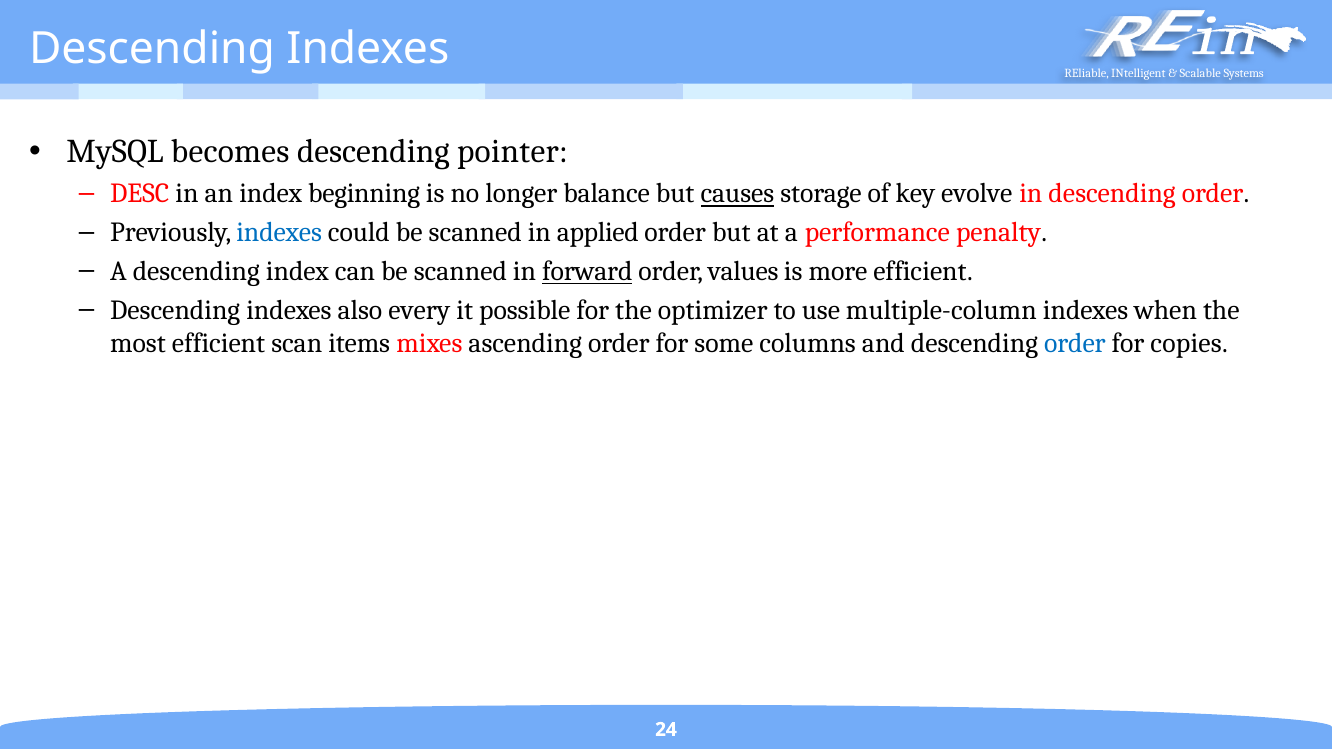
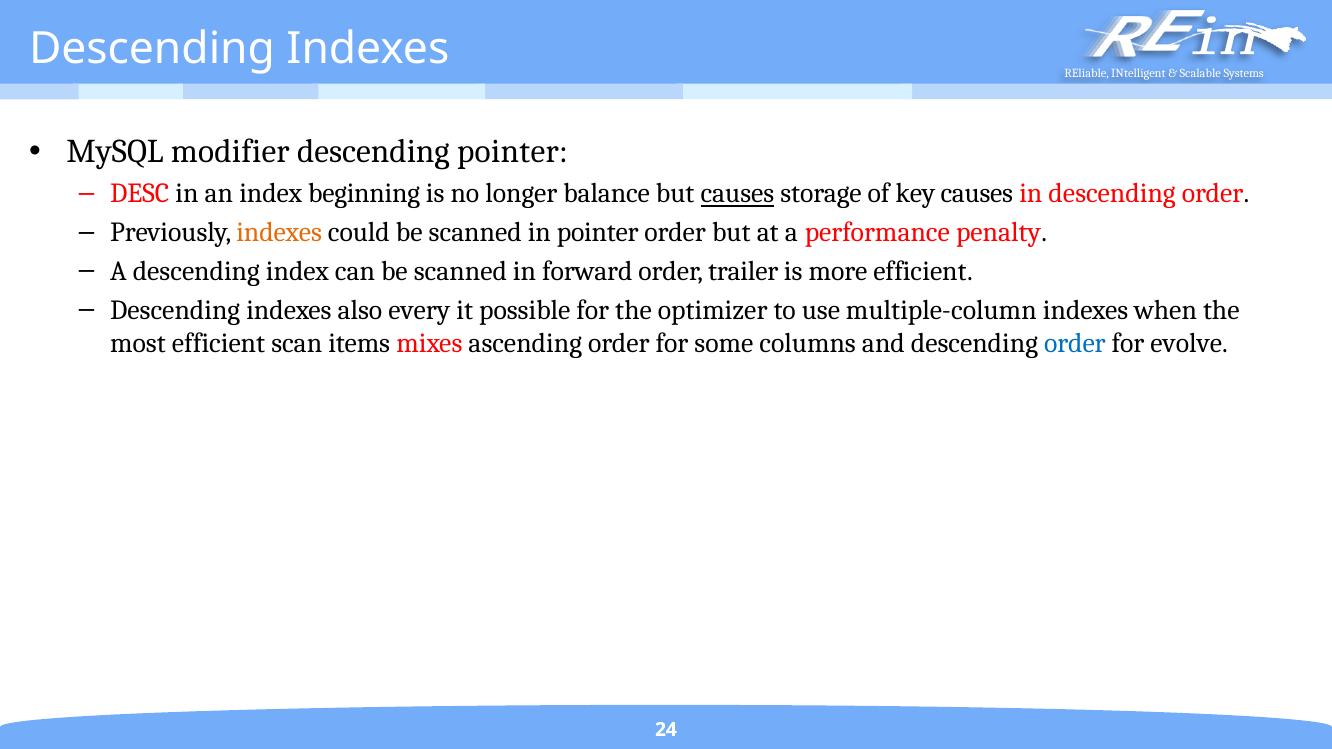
becomes: becomes -> modifier (230, 152)
key evolve: evolve -> causes (977, 194)
indexes colour: blue -> orange (279, 233)
in applied: applied -> pointer (598, 233)
forward underline: present -> none (587, 272)
values: values -> trailer (743, 272)
copies: copies -> evolve (1189, 344)
